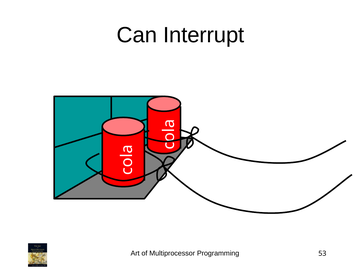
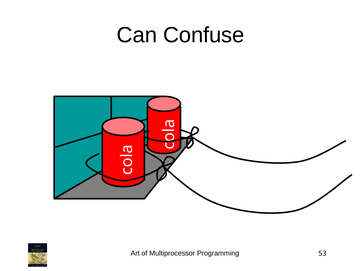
Interrupt: Interrupt -> Confuse (204, 35)
